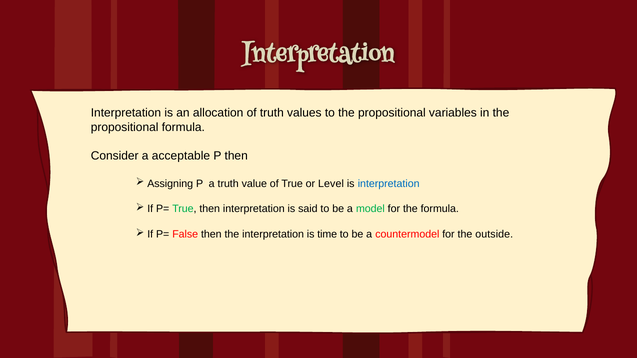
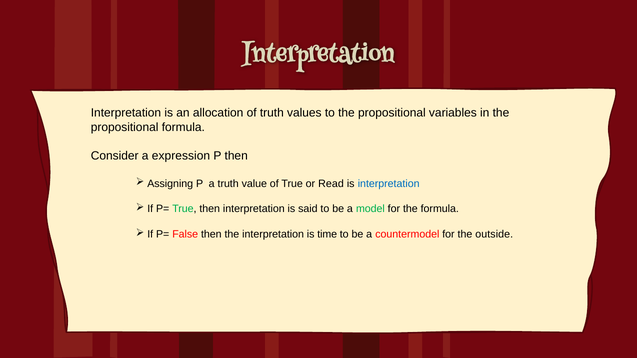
acceptable: acceptable -> expression (181, 156)
Level: Level -> Read (331, 184)
